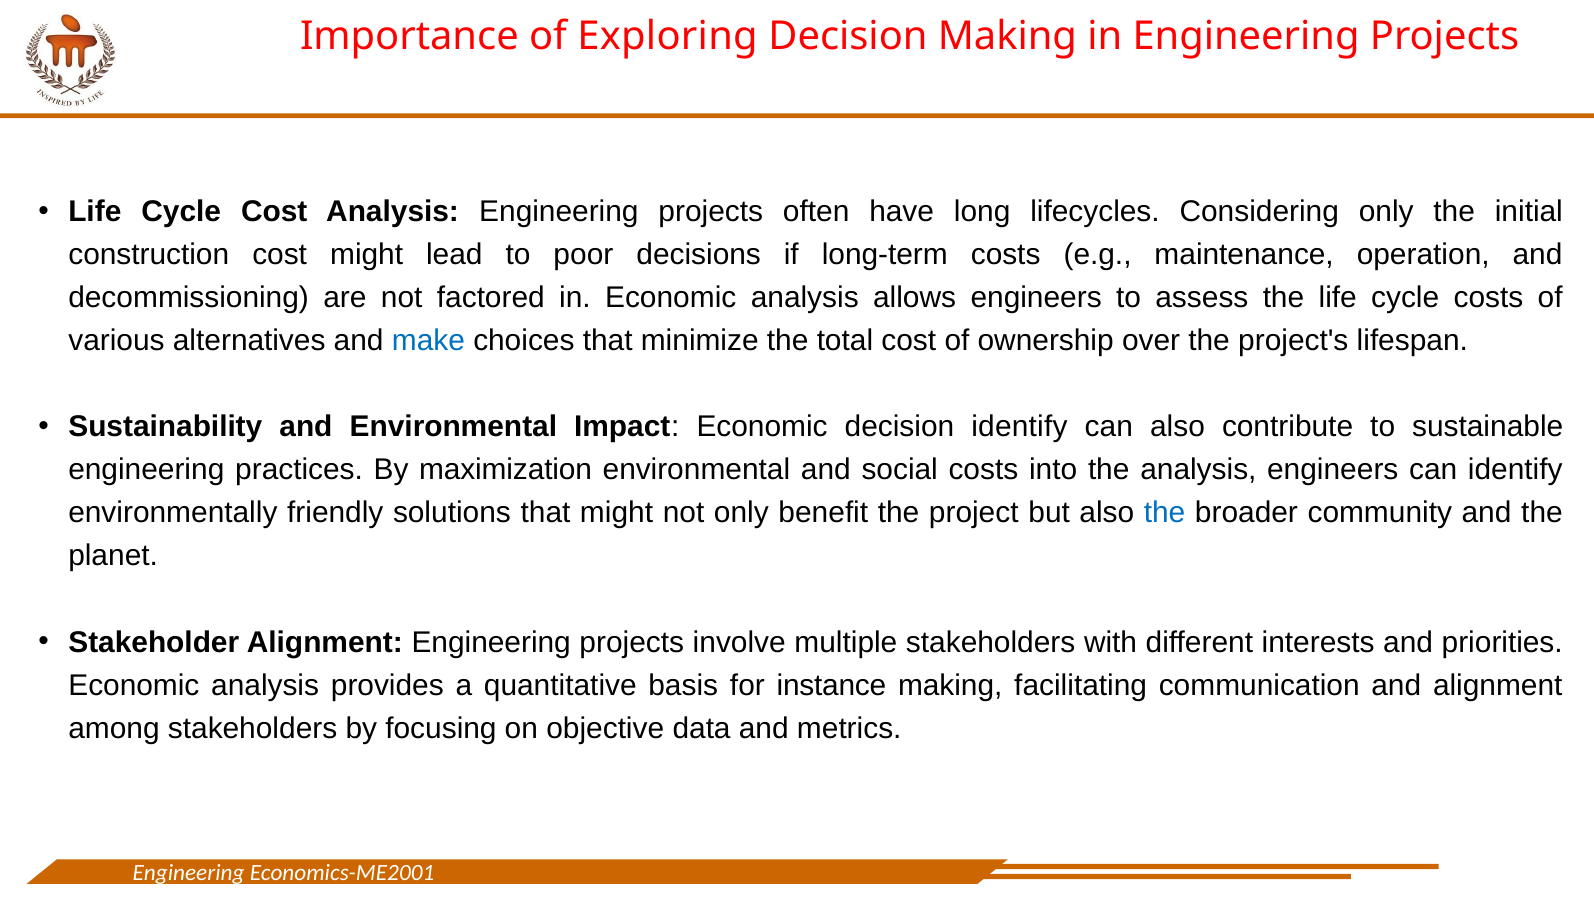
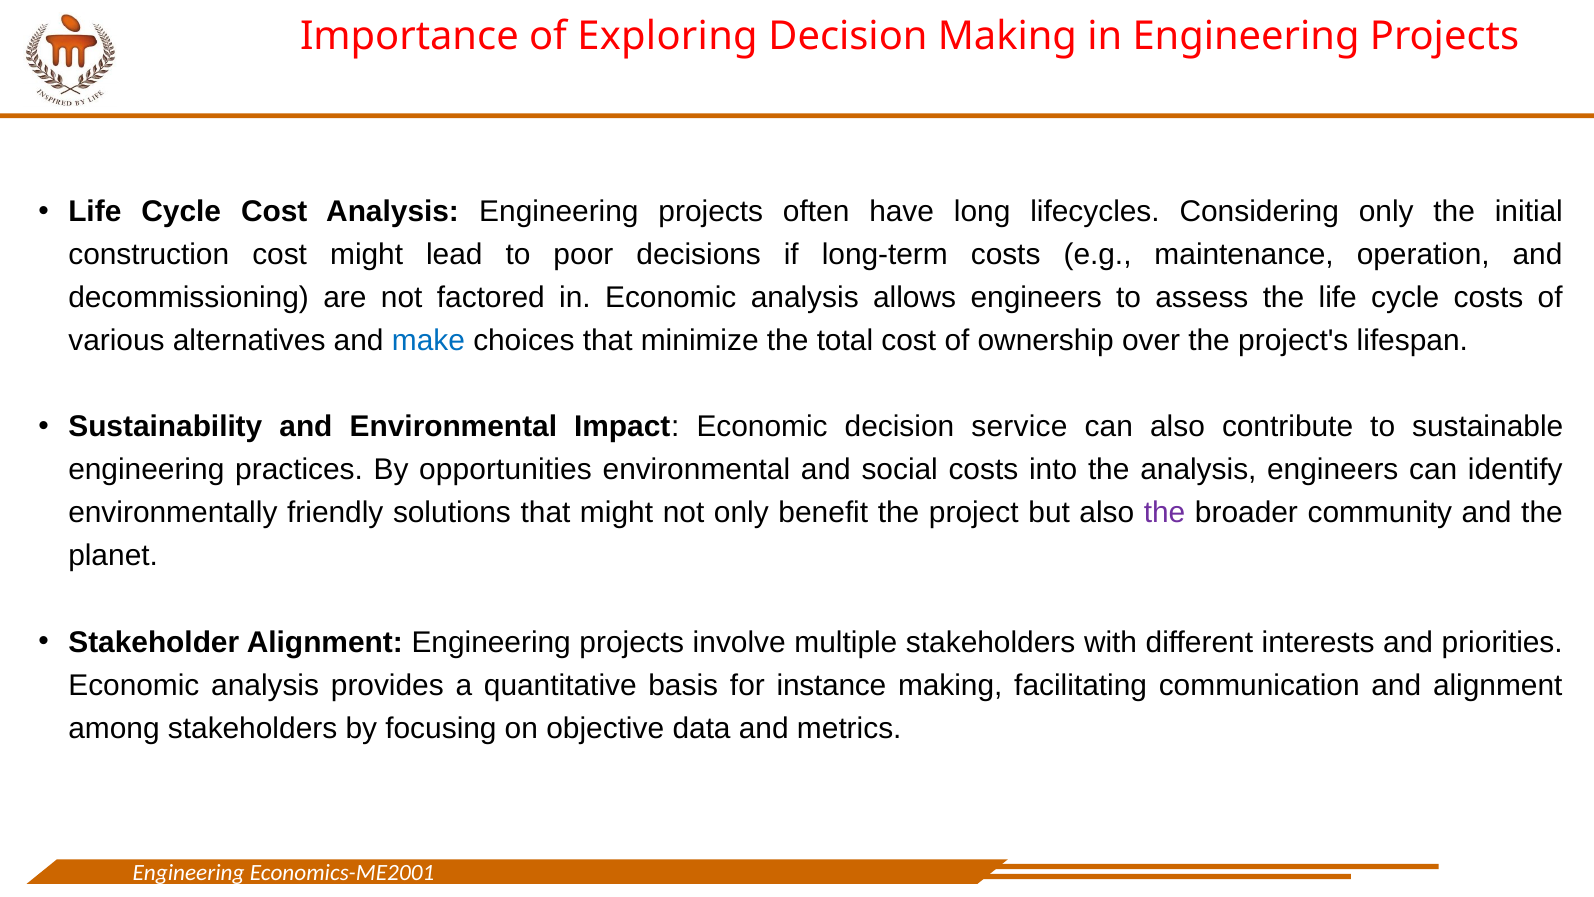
decision identify: identify -> service (1019, 427)
maximization: maximization -> opportunities (505, 470)
the colour: blue -> purple (1165, 513)
